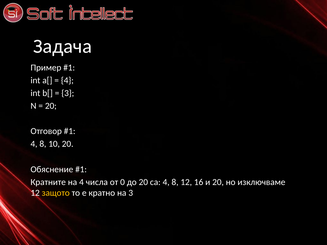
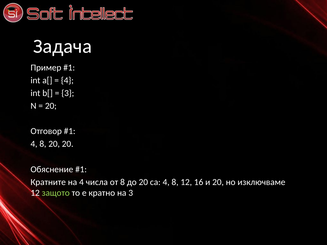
8 10: 10 -> 20 (54, 144)
от 0: 0 -> 8 (123, 182)
защото colour: yellow -> light green (56, 193)
